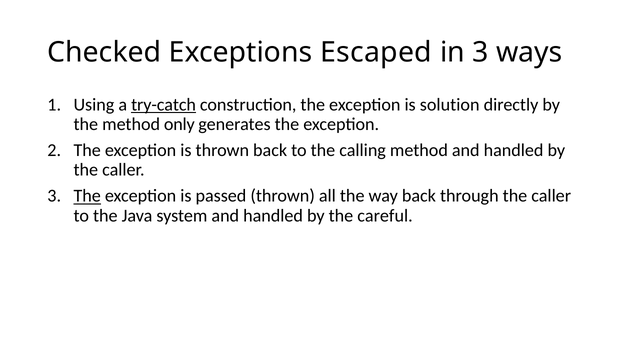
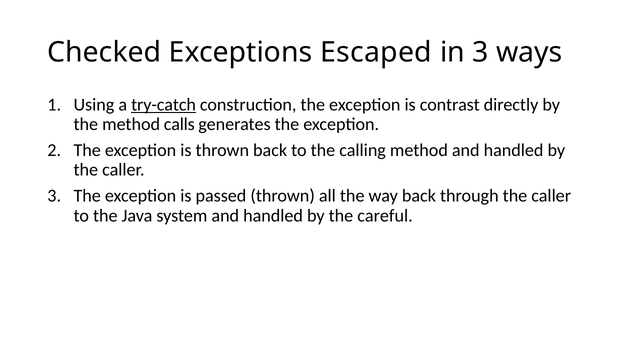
solution: solution -> contrast (450, 105)
only: only -> calls (179, 125)
The underline: present -> none (87, 196)
